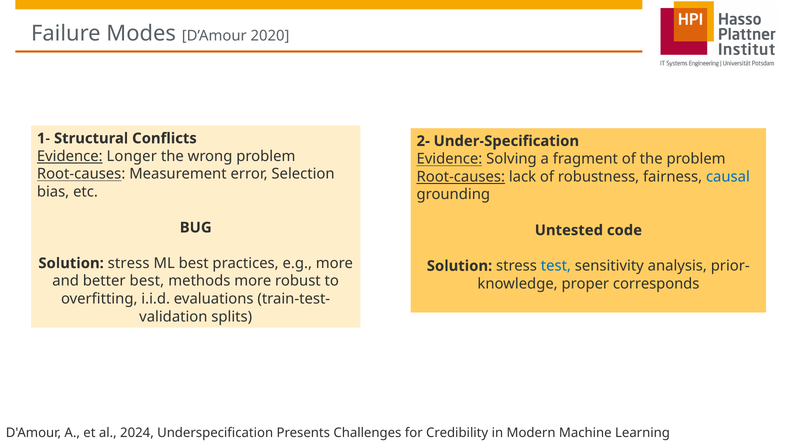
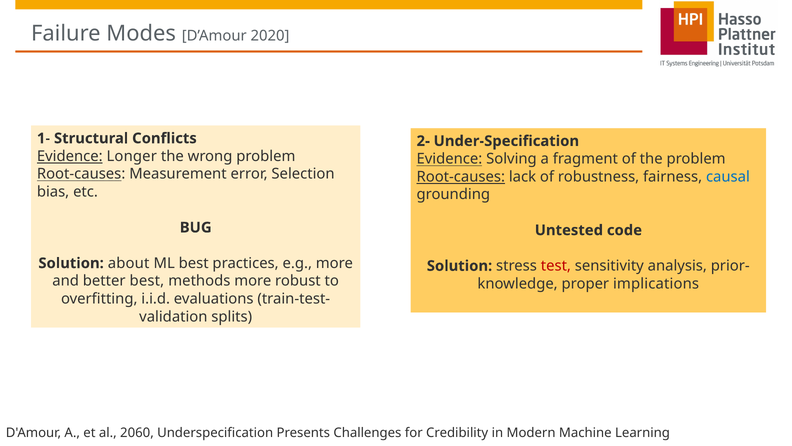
stress: stress -> about (129, 263)
test colour: blue -> red (556, 266)
corresponds: corresponds -> implications (656, 283)
2024: 2024 -> 2060 (137, 432)
